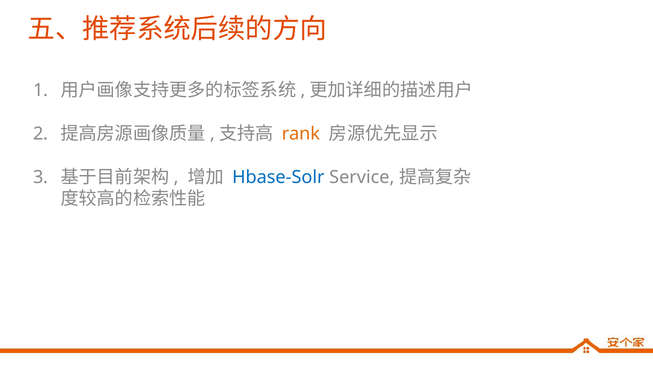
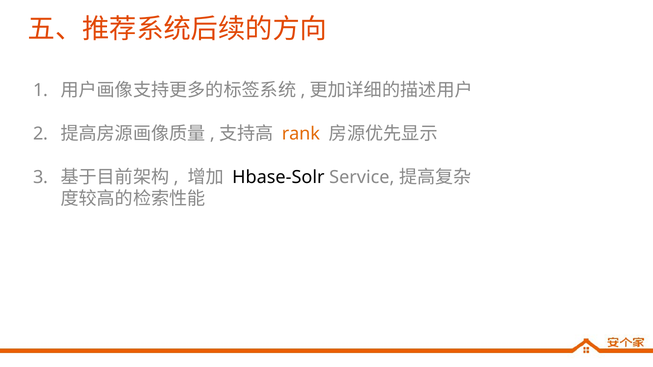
Hbase-Solr colour: blue -> black (278, 177)
